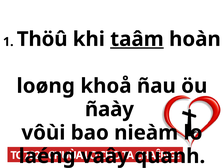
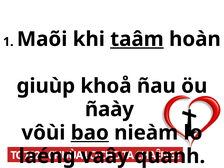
Thöû: Thöû -> Maõi (42, 39)
loøng: loøng -> giuùp (46, 86)
bao underline: none -> present (90, 133)
